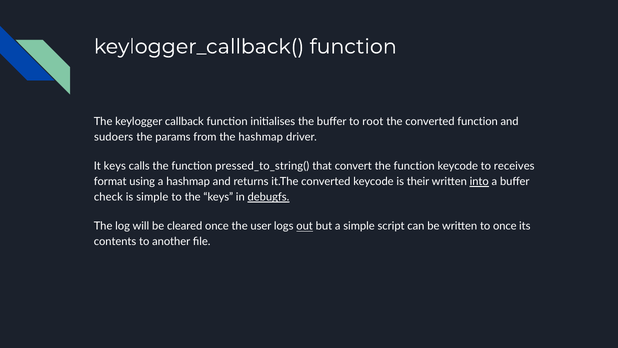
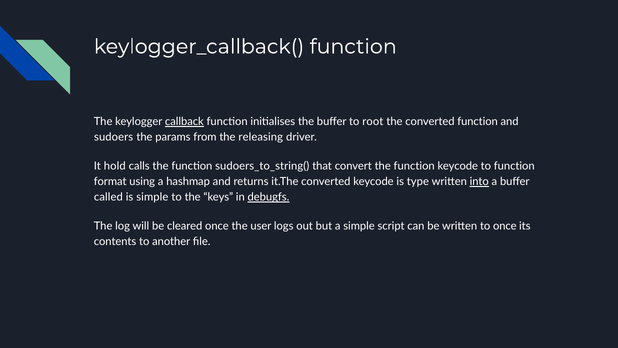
callback underline: none -> present (184, 122)
the hashmap: hashmap -> releasing (261, 137)
It keys: keys -> hold (115, 166)
pressed_to_string(: pressed_to_string( -> sudoers_to_string( (262, 166)
to receives: receives -> function (514, 166)
their: their -> type (418, 182)
check: check -> called (108, 197)
out underline: present -> none (305, 226)
